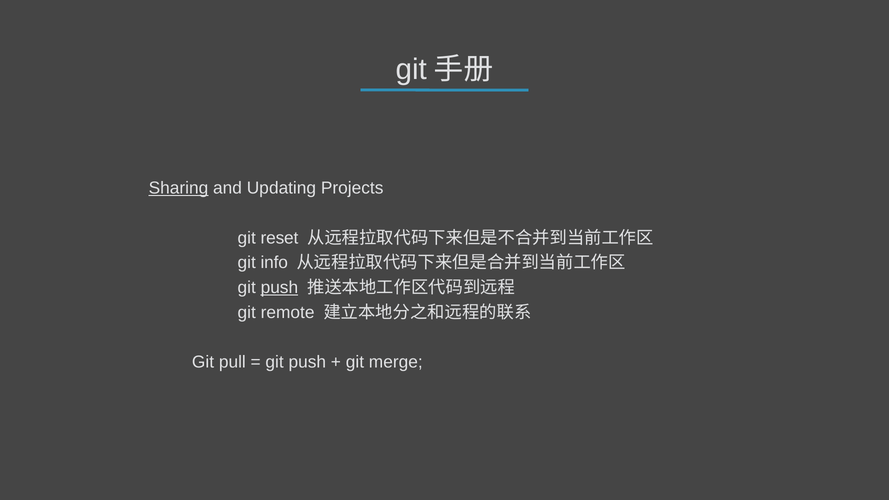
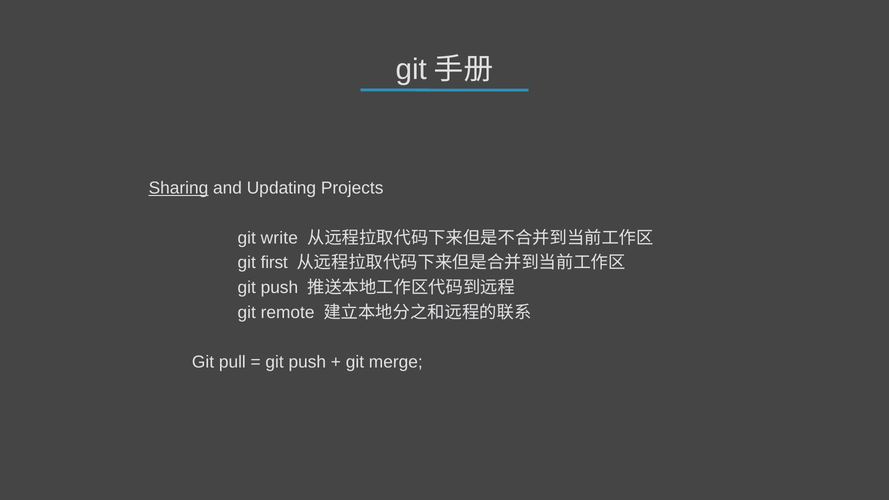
reset: reset -> write (279, 238)
info: info -> first (274, 263)
push underline: present -> none (279, 288)
